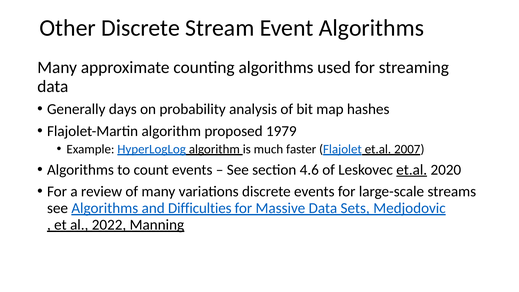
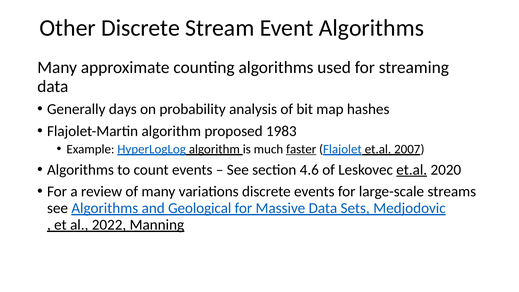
1979: 1979 -> 1983 (281, 131)
faster underline: none -> present (301, 149)
Difficulties: Difficulties -> Geological (200, 208)
